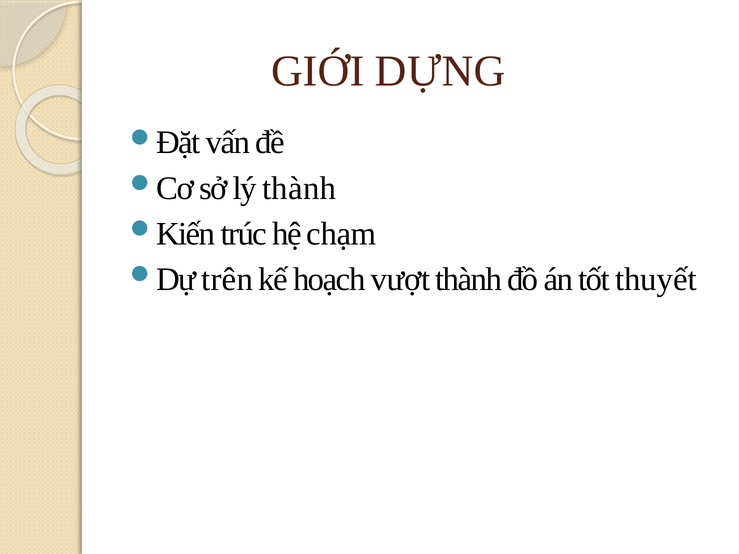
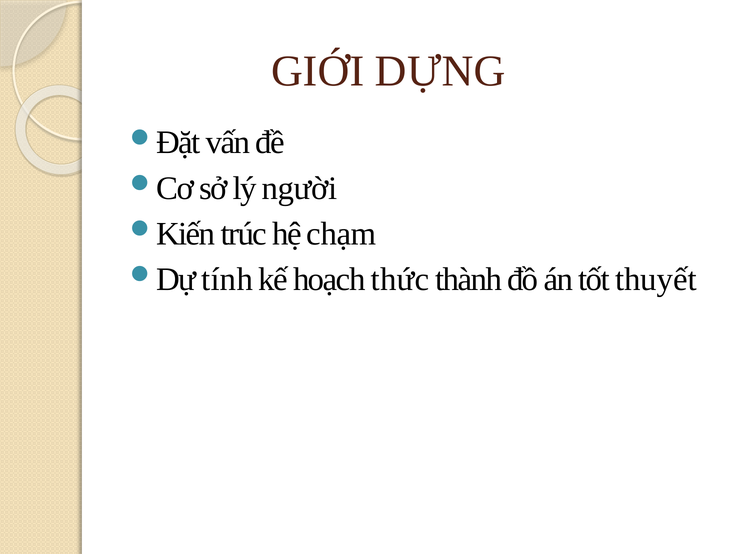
lý thành: thành -> người (299, 188)
trên: trên -> tính (227, 279)
vượt: vượt -> thức (400, 279)
